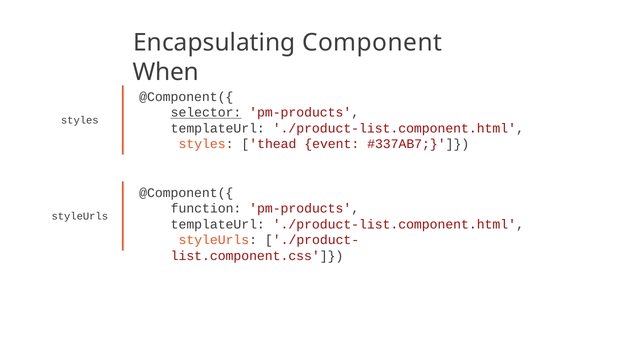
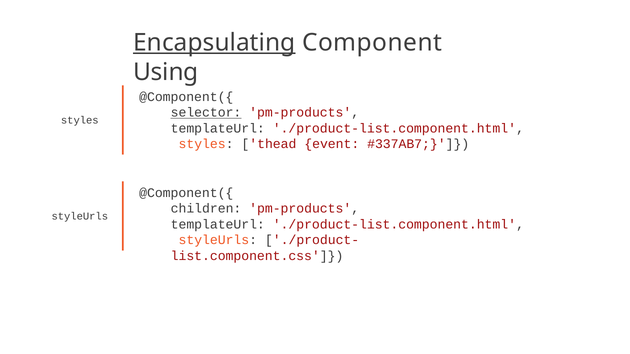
Encapsulating underline: none -> present (214, 43)
When: When -> Using (166, 72)
function: function -> children (206, 209)
